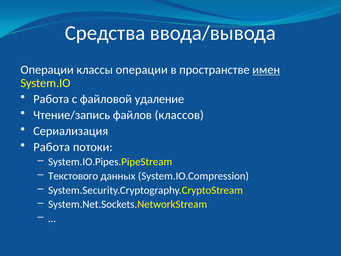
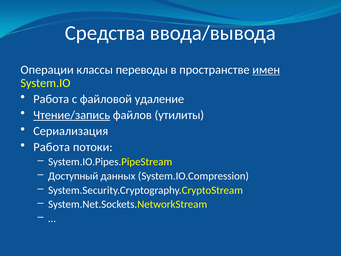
классы операции: операции -> переводы (142, 70)
Чтение/запись underline: none -> present (72, 115)
классов: классов -> утилиты (179, 115)
Текстового: Текстового -> Доступный (73, 176)
